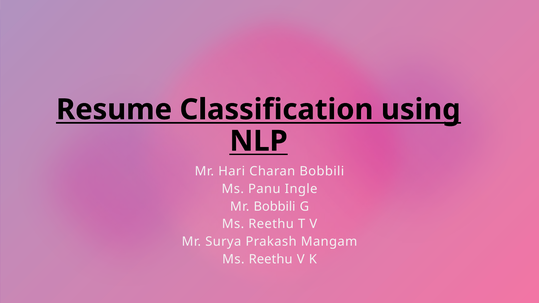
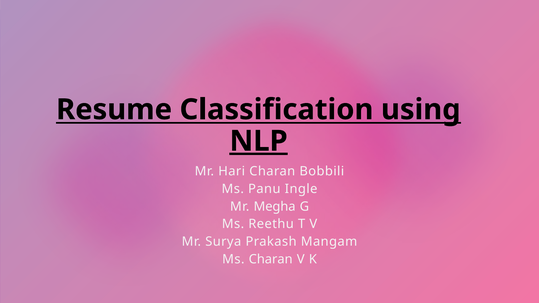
NLP underline: none -> present (259, 141)
Mr Bobbili: Bobbili -> Megha (275, 207)
Reethu: Reethu -> Charan (271, 259)
